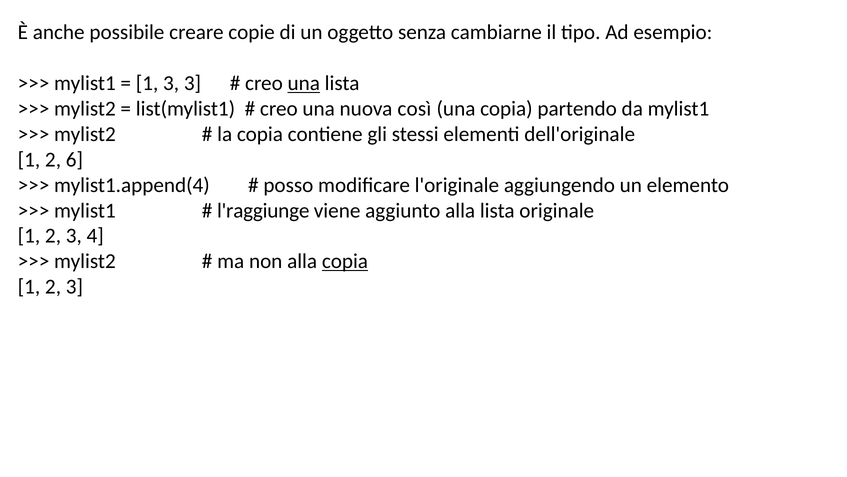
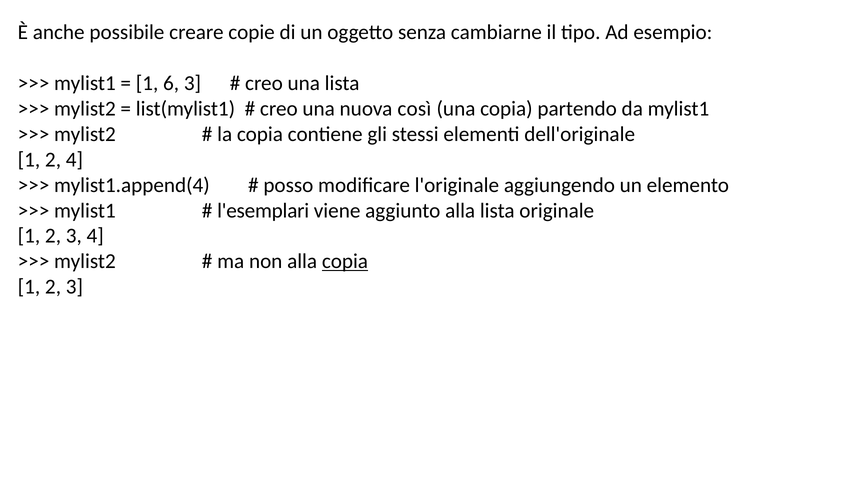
1 3: 3 -> 6 (171, 83)
una underline: present -> none (304, 83)
2 6: 6 -> 4 (74, 159)
l'raggiunge: l'raggiunge -> l'esemplari (263, 210)
